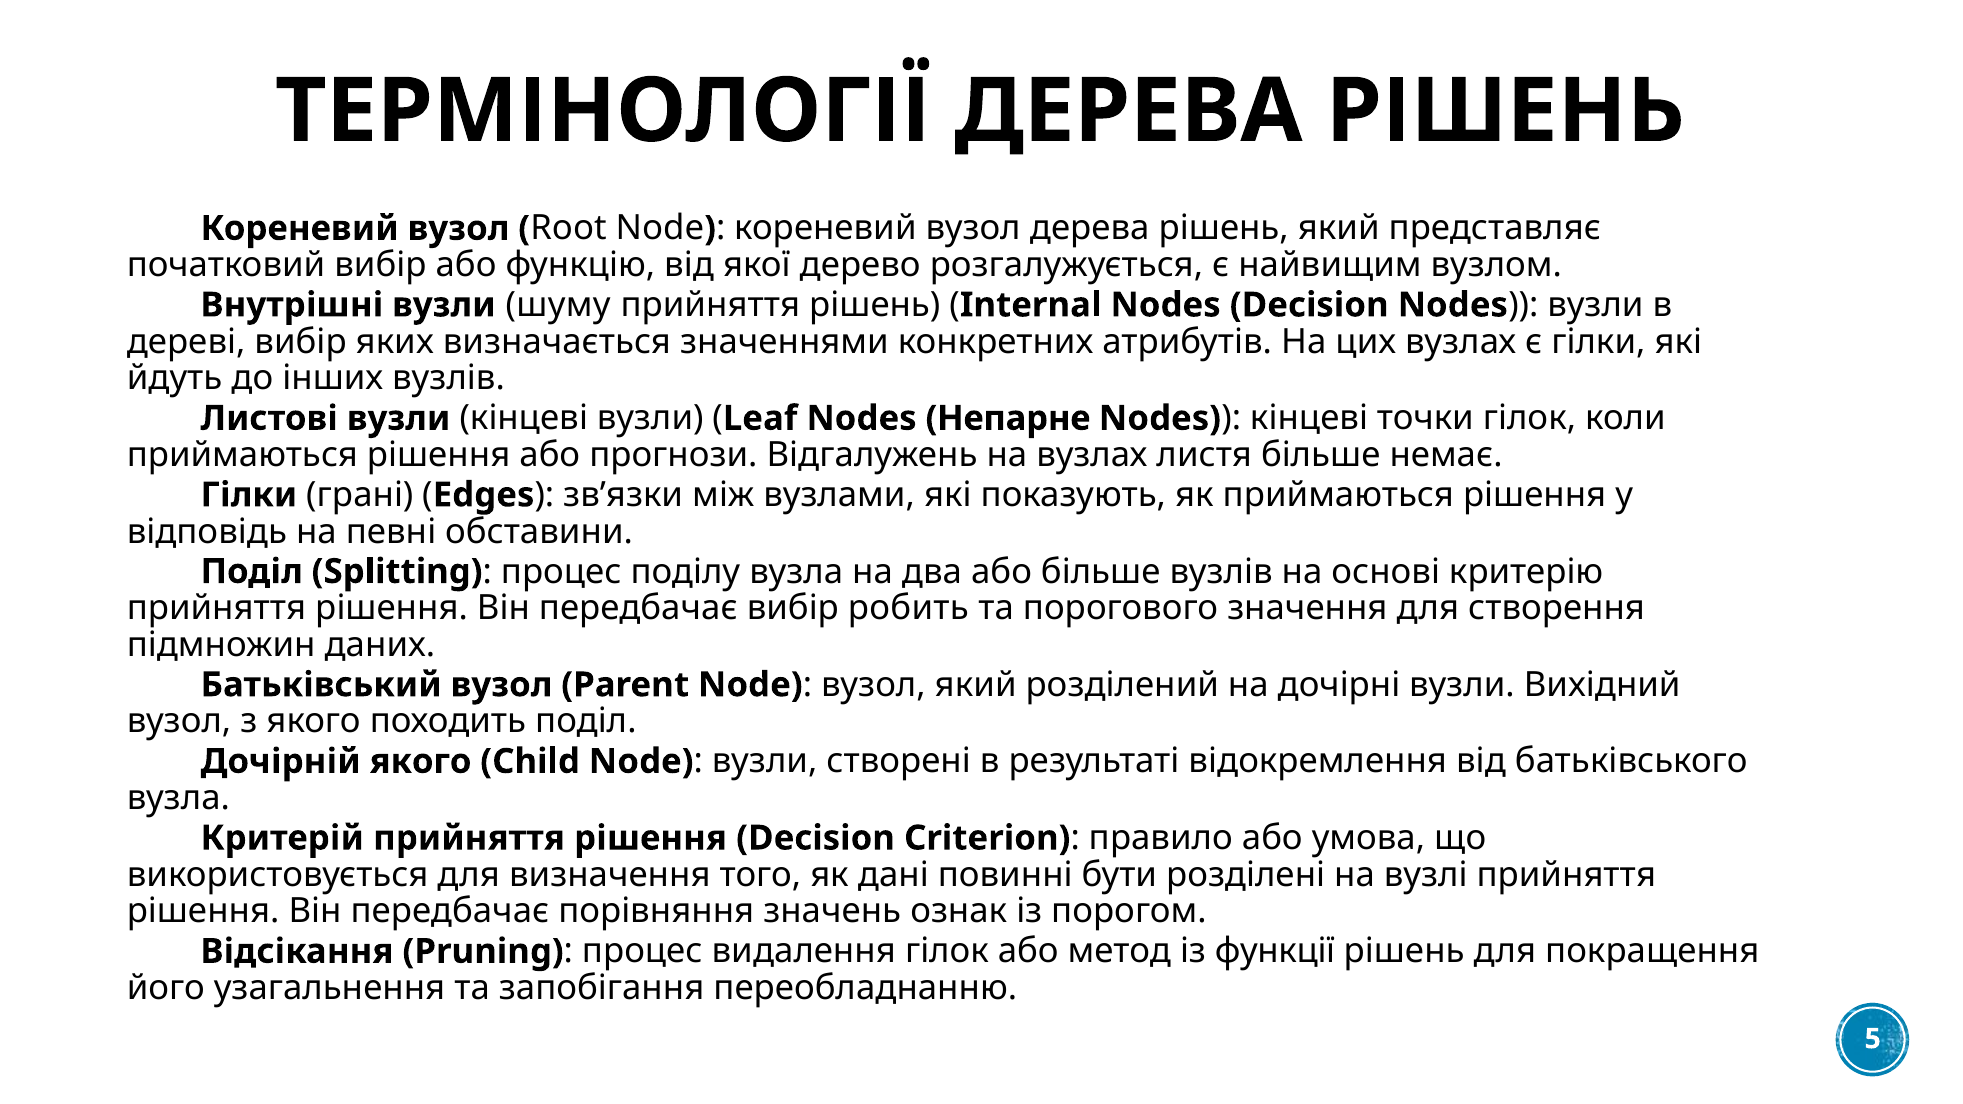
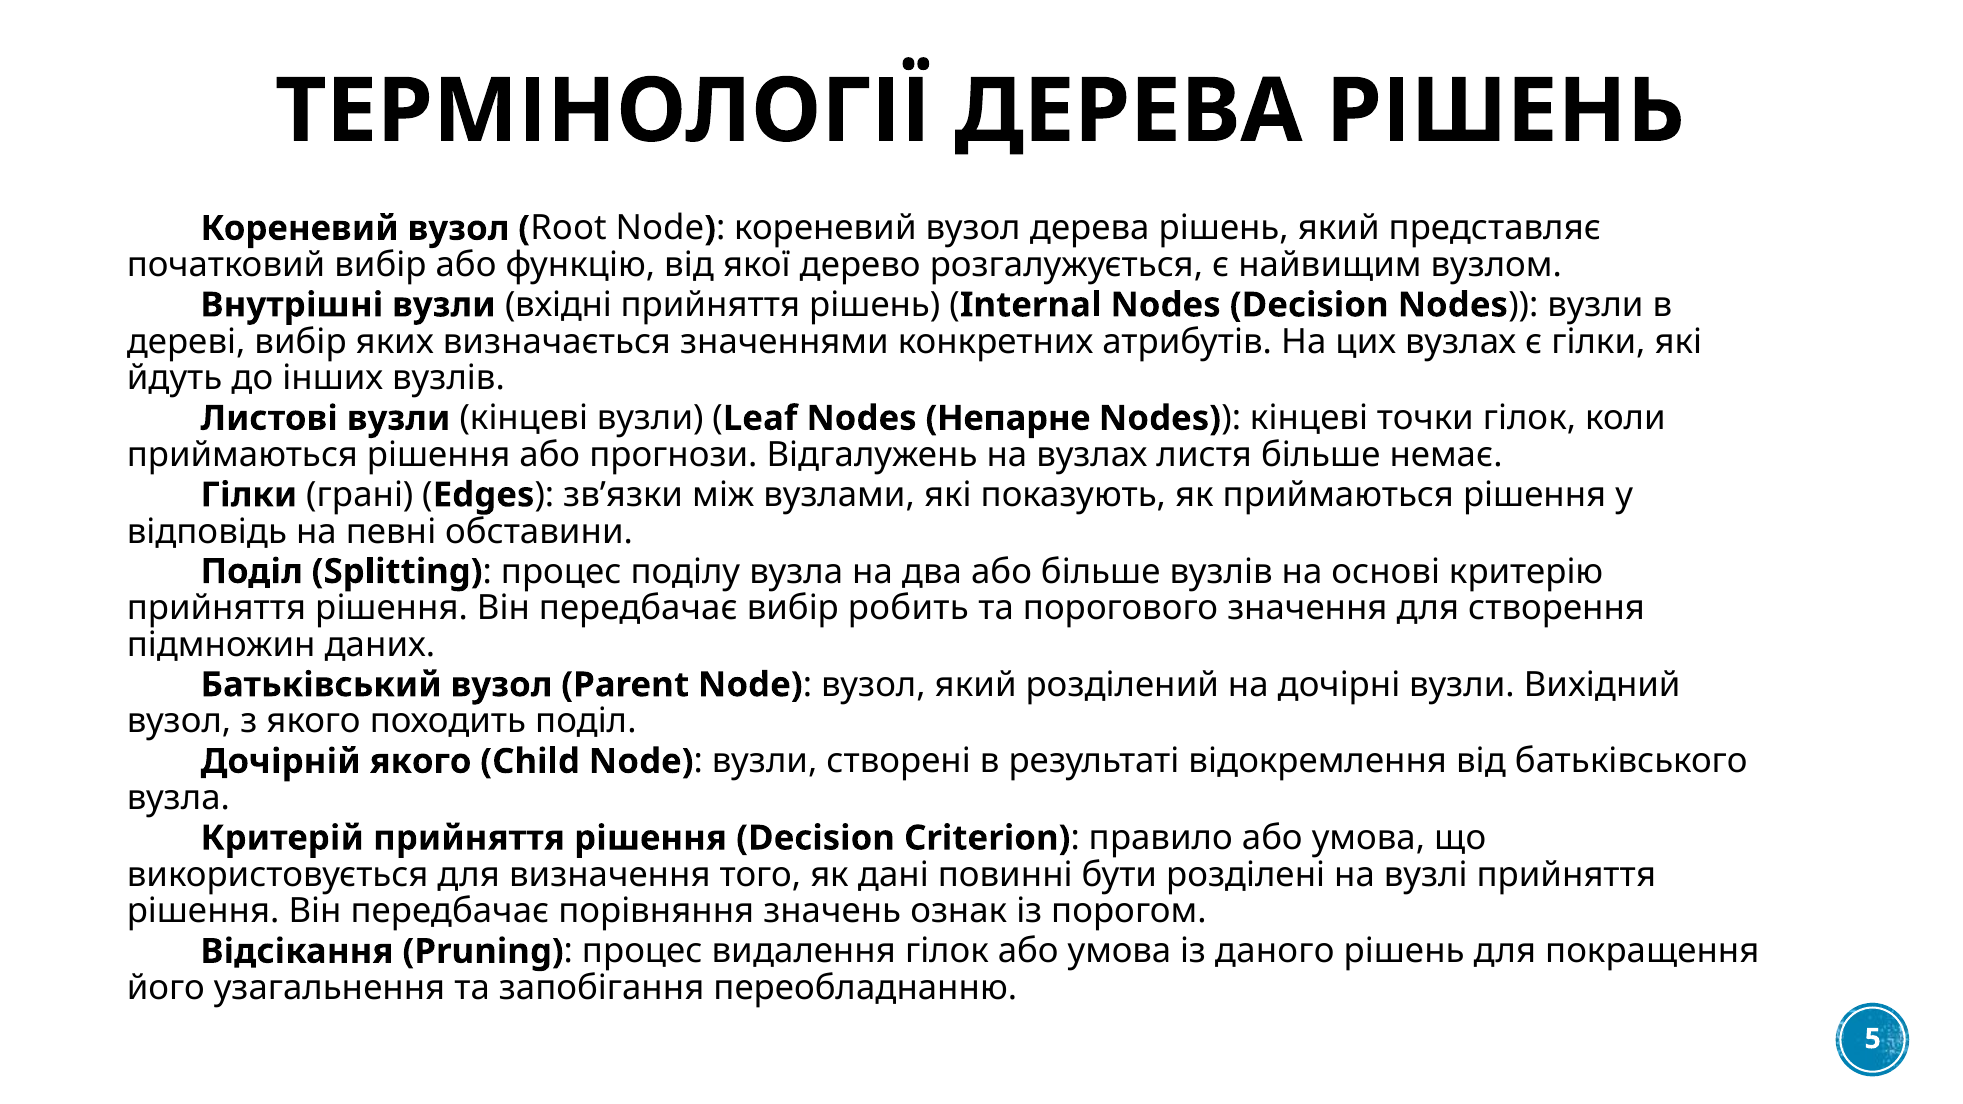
шуму: шуму -> вхідні (558, 305)
гілок або метод: метод -> умова (1119, 952)
функції: функції -> даного (1275, 952)
